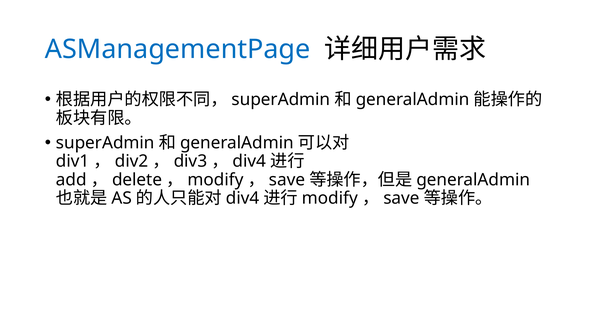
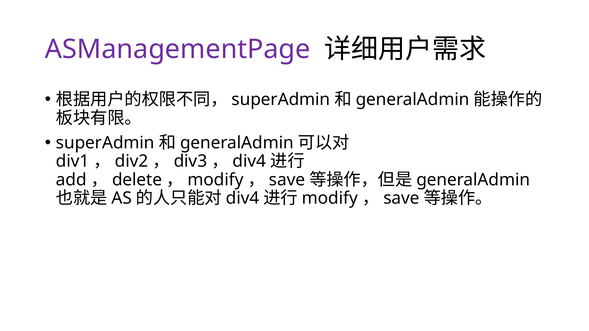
ASManagementPage colour: blue -> purple (178, 49)
